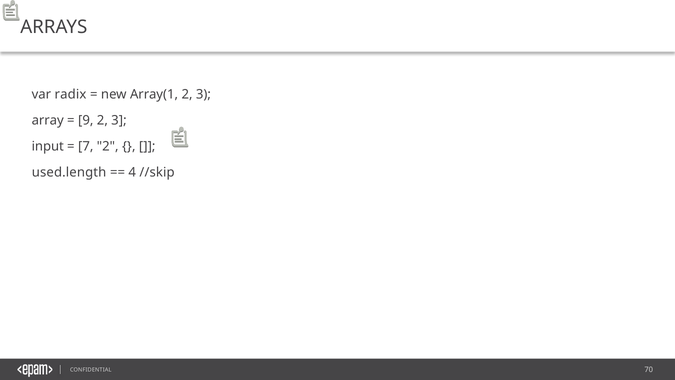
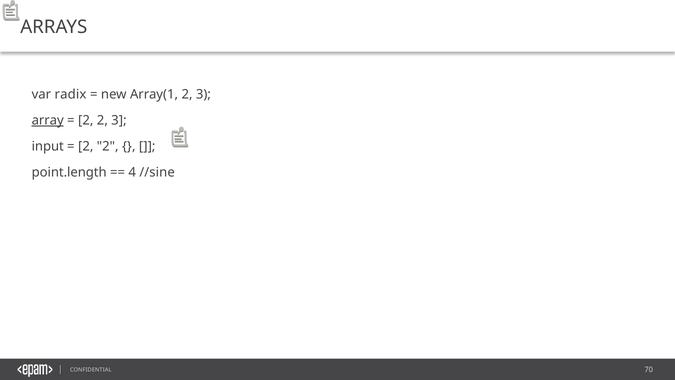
array underline: none -> present (48, 120)
9: 9 -> 2 (86, 120)
7: 7 -> 2 (86, 146)
used.length: used.length -> point.length (69, 172)
//skip: //skip -> //sine (157, 172)
